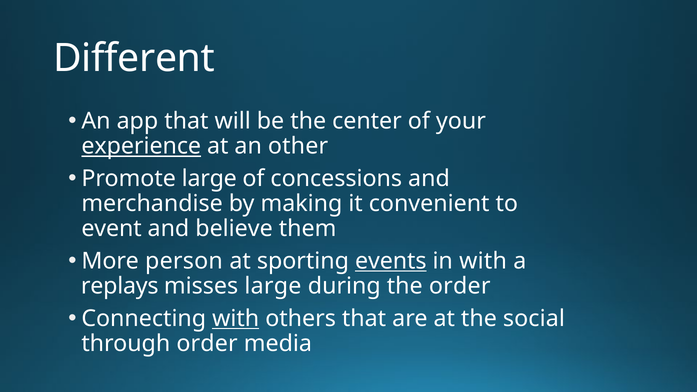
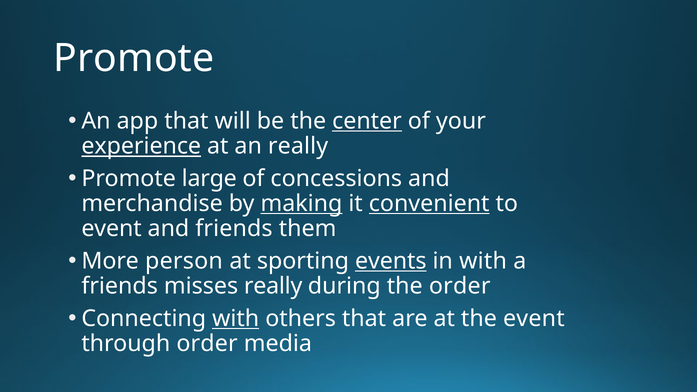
Different: Different -> Promote (134, 59)
center underline: none -> present (367, 121)
an other: other -> really (298, 146)
making underline: none -> present (301, 204)
convenient underline: none -> present (429, 204)
and believe: believe -> friends (234, 229)
replays: replays -> friends (120, 286)
misses large: large -> really (273, 286)
the social: social -> event (534, 319)
